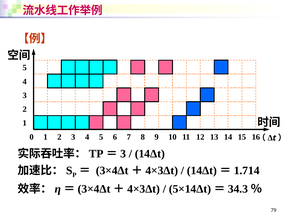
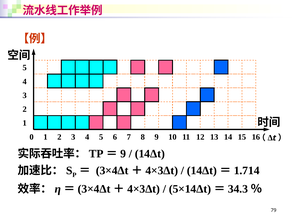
3: 3 -> 9 (123, 154)
